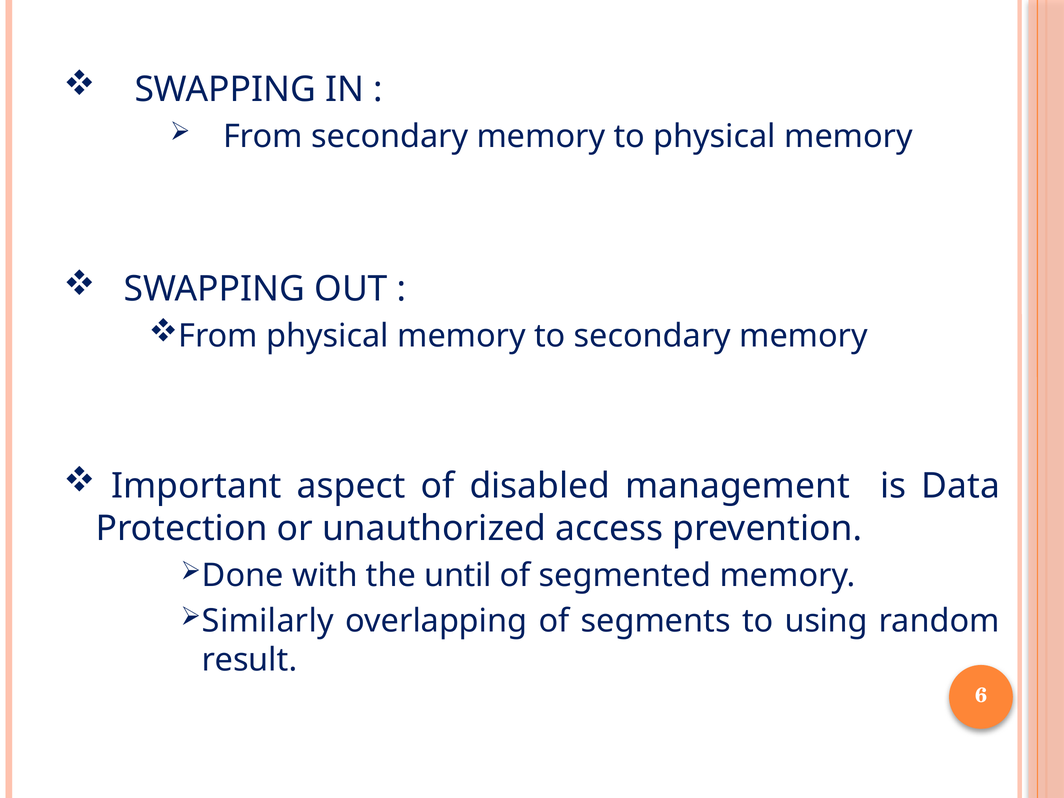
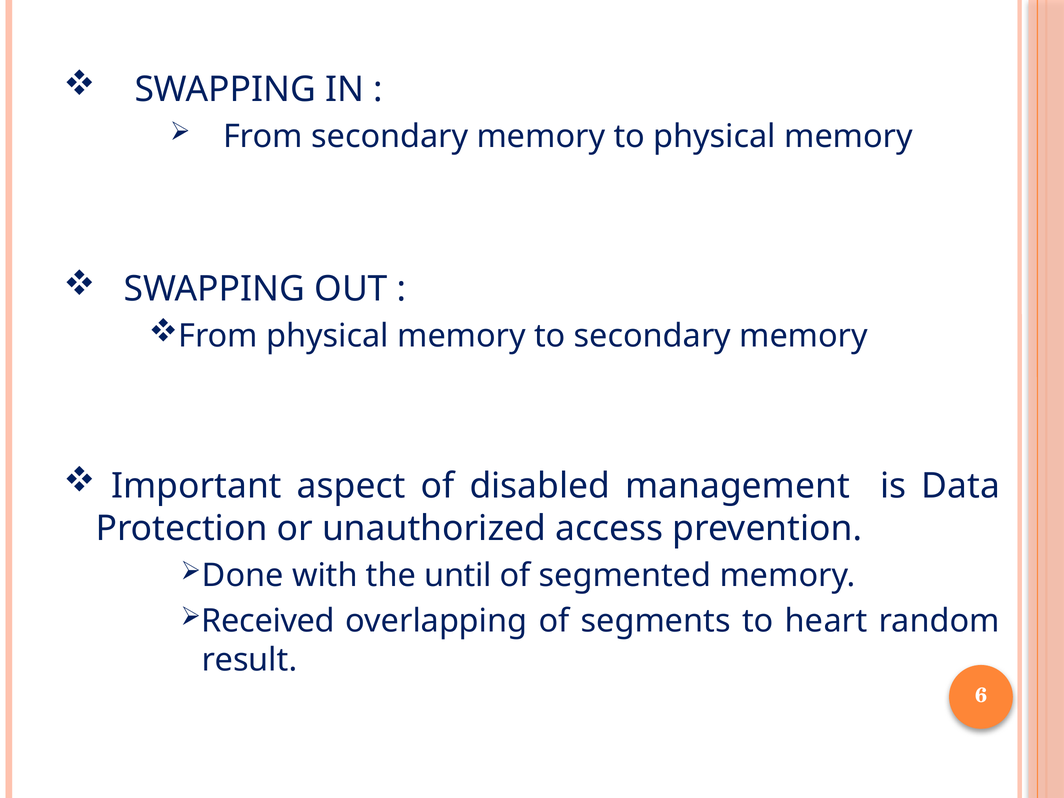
Similarly: Similarly -> Received (268, 621)
using: using -> heart (826, 621)
